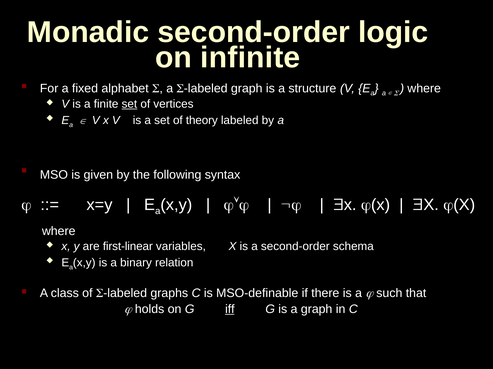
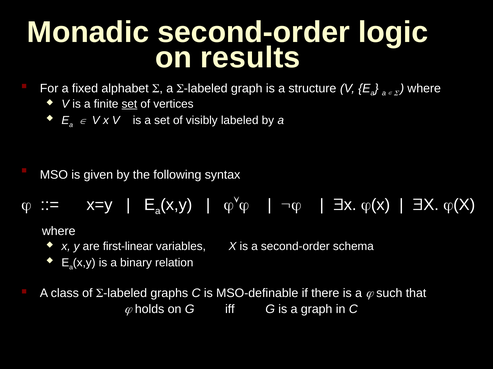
infinite: infinite -> results (250, 58)
theory: theory -> visibly (202, 121)
iff underline: present -> none (230, 310)
